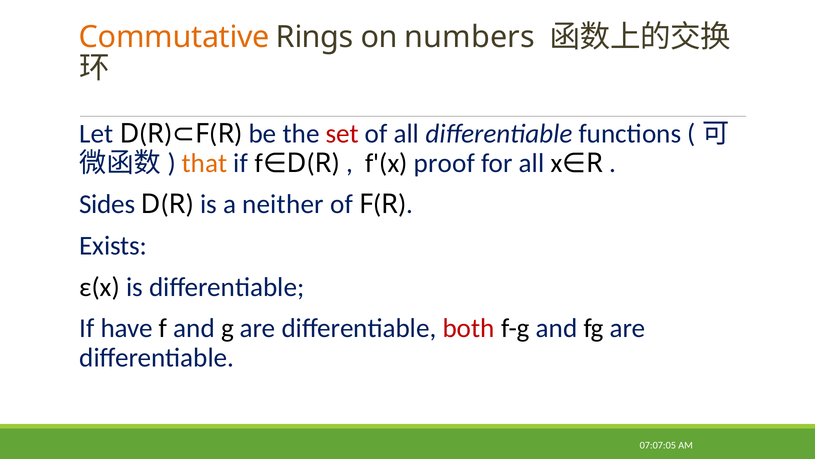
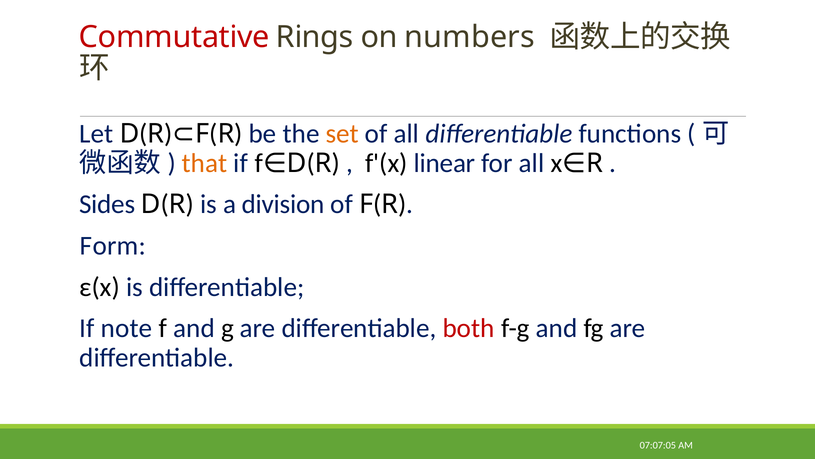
Commutative colour: orange -> red (174, 37)
set colour: red -> orange (342, 134)
proof: proof -> linear (445, 163)
neither: neither -> division (283, 204)
Exists: Exists -> Form (113, 245)
have: have -> note (127, 328)
